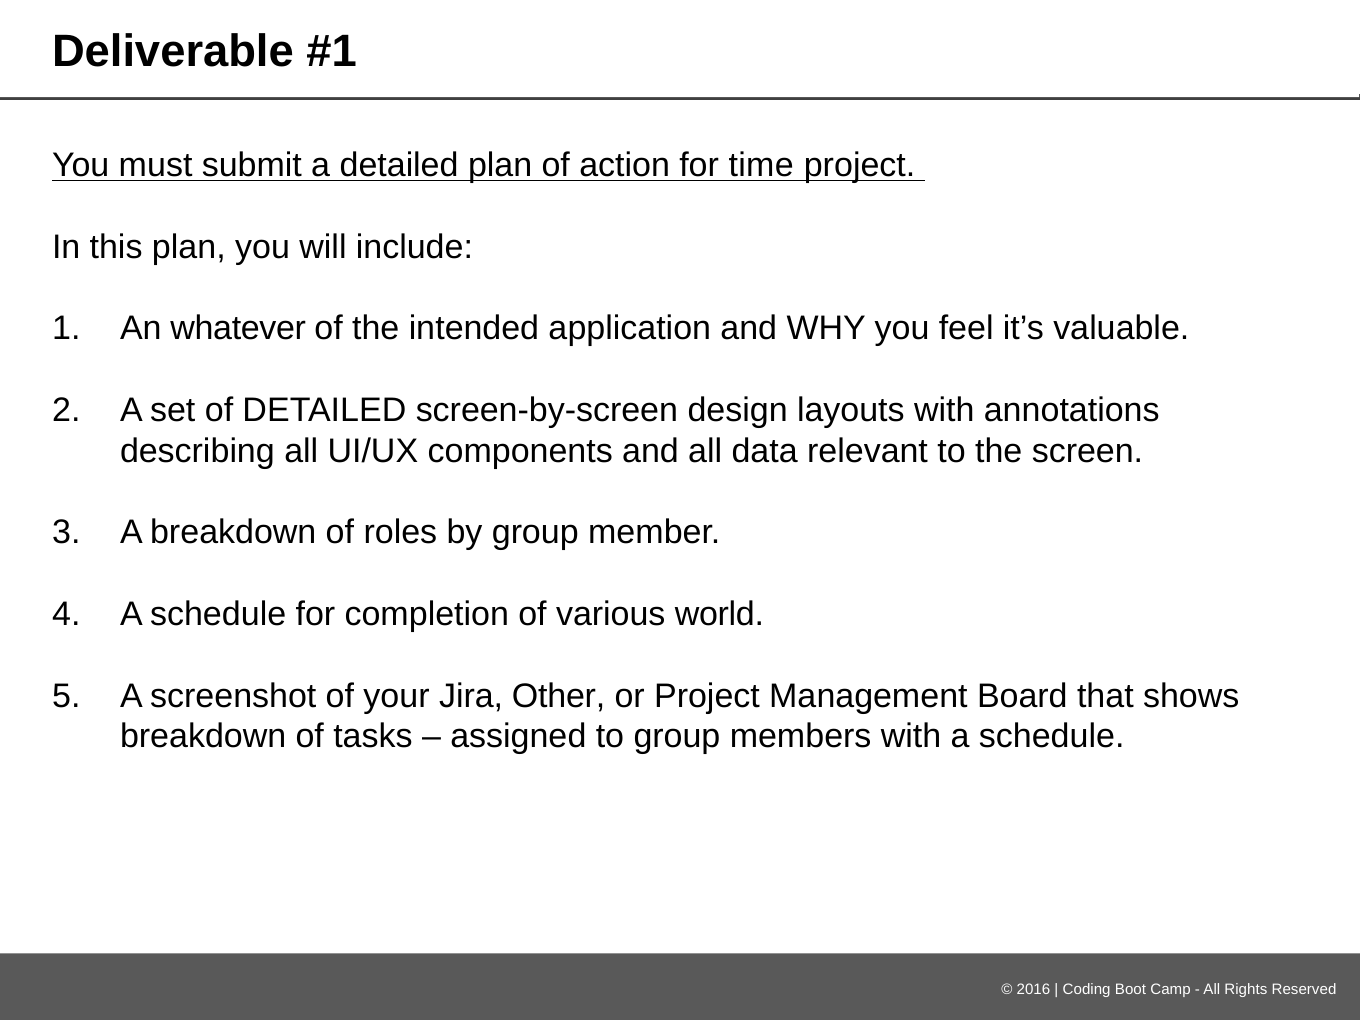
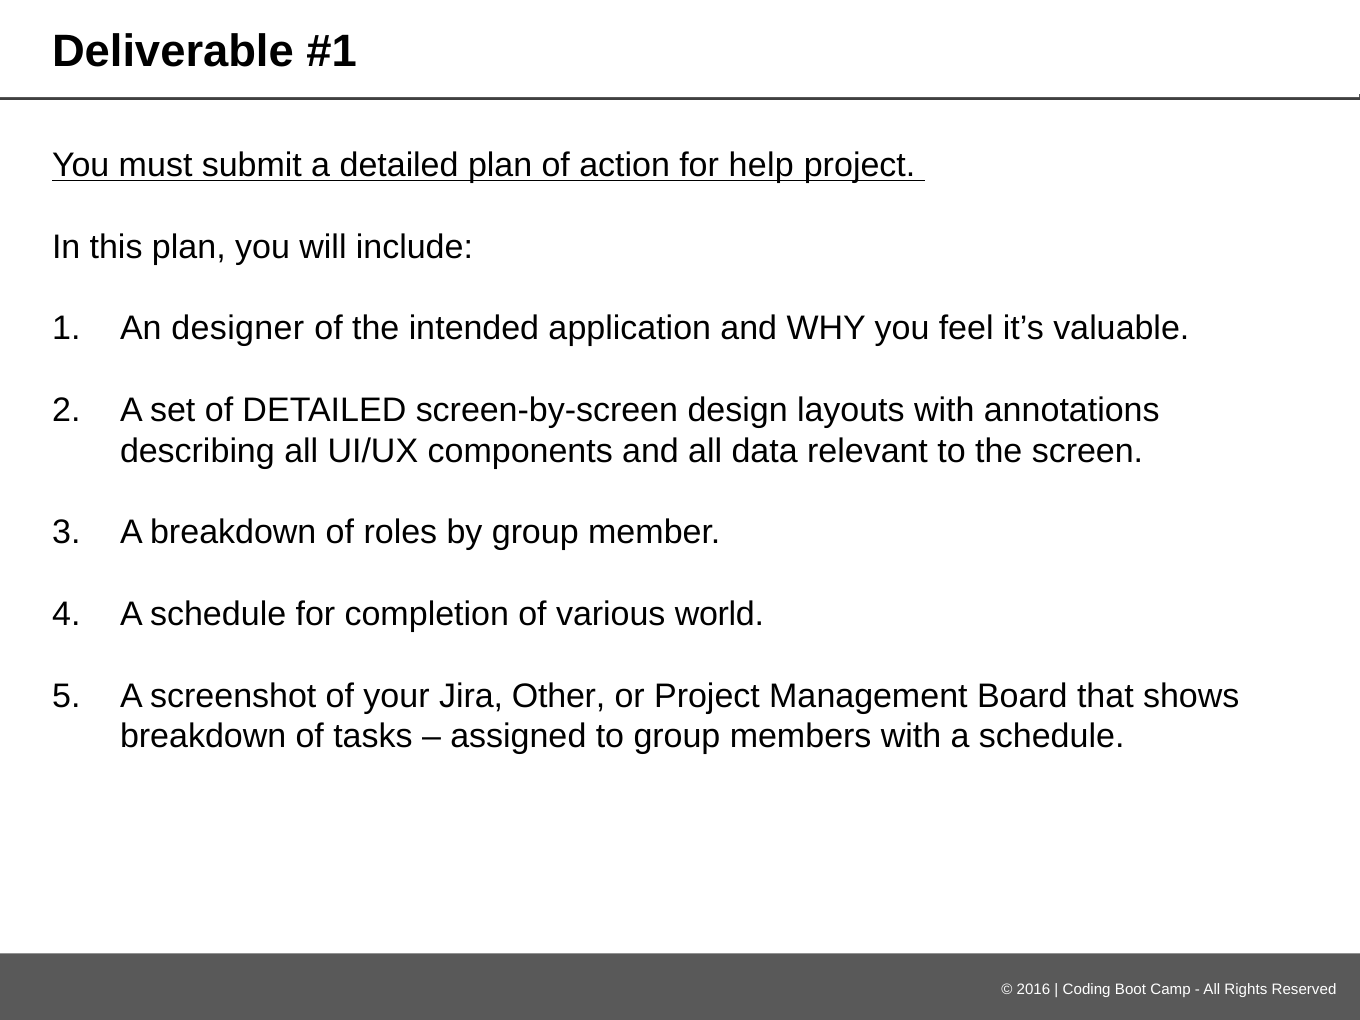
time: time -> help (761, 165)
whatever: whatever -> designer (238, 329)
